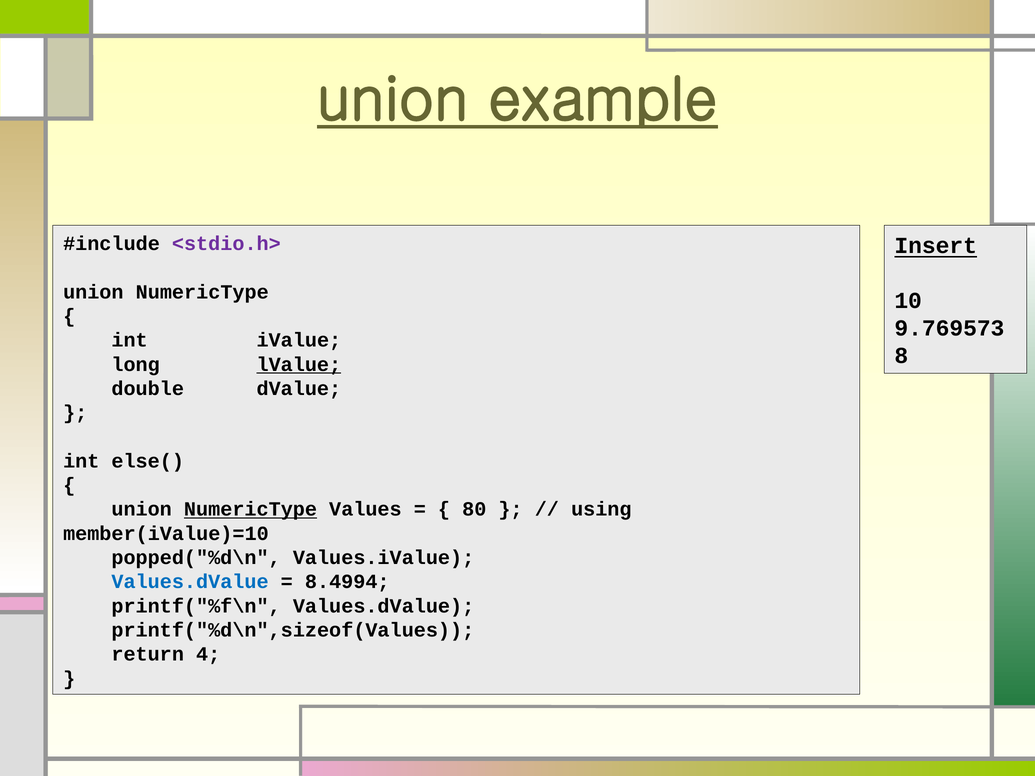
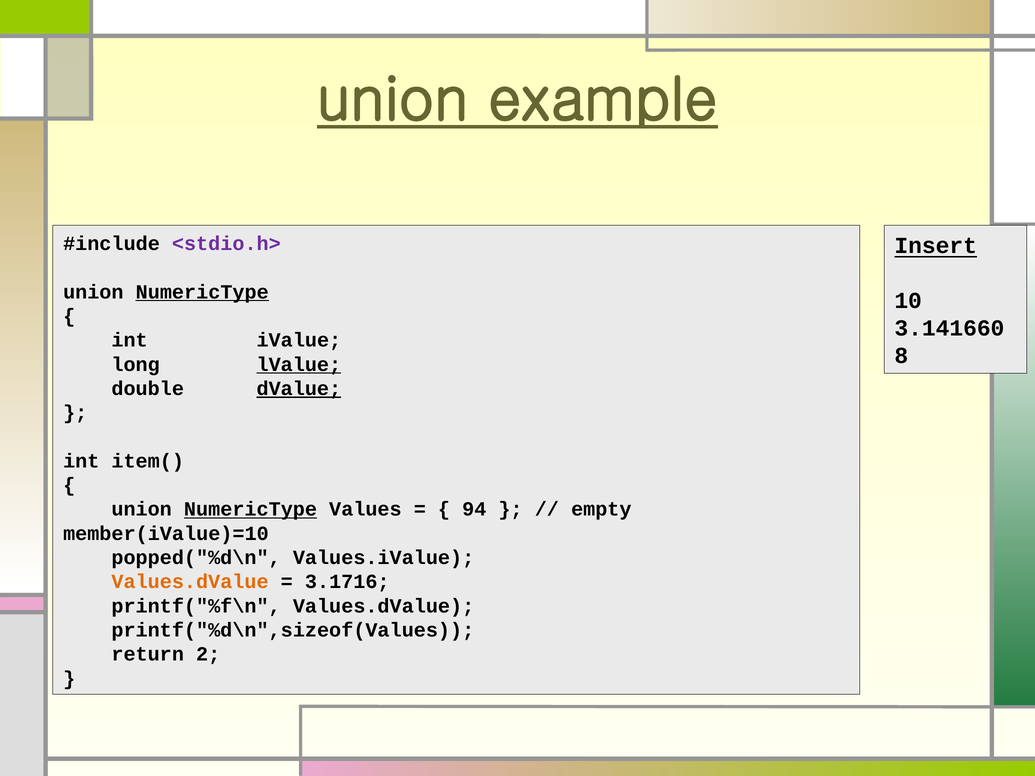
NumericType underline: none -> present (202, 292)
9.769573: 9.769573 -> 3.141660 (949, 328)
dValue underline: none -> present (299, 389)
else(: else( -> item( (148, 461)
80: 80 -> 94 (474, 510)
using: using -> empty (601, 510)
Values.dValue colour: blue -> orange (190, 582)
8.4994: 8.4994 -> 3.1716 (347, 582)
4: 4 -> 2 (208, 654)
